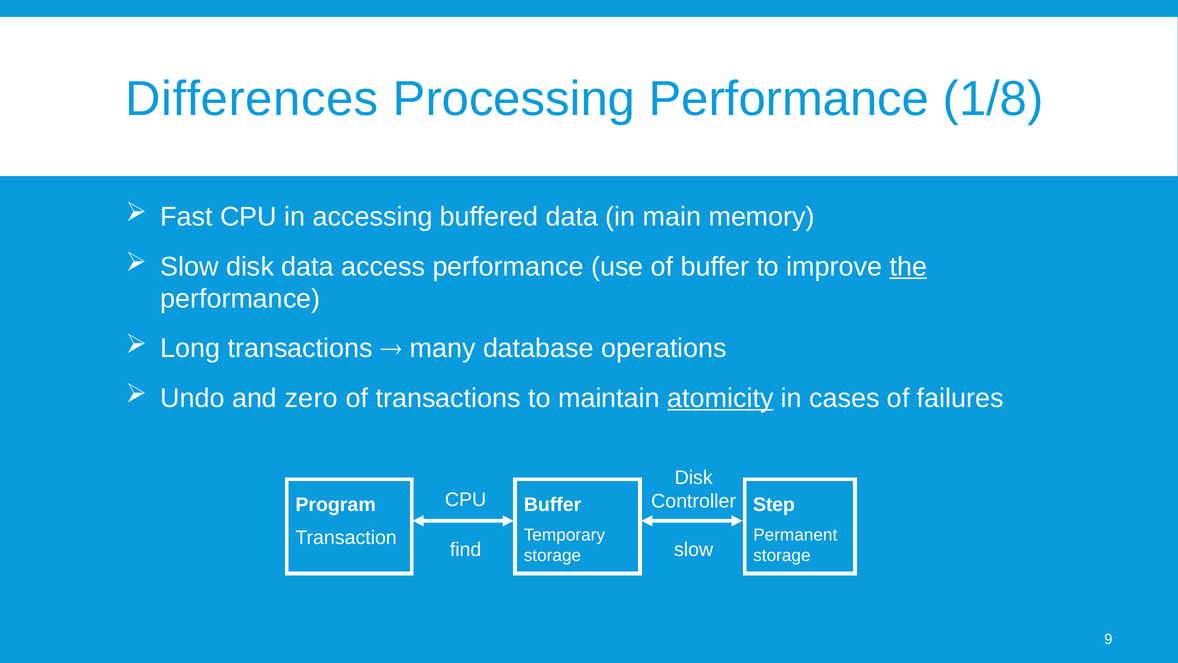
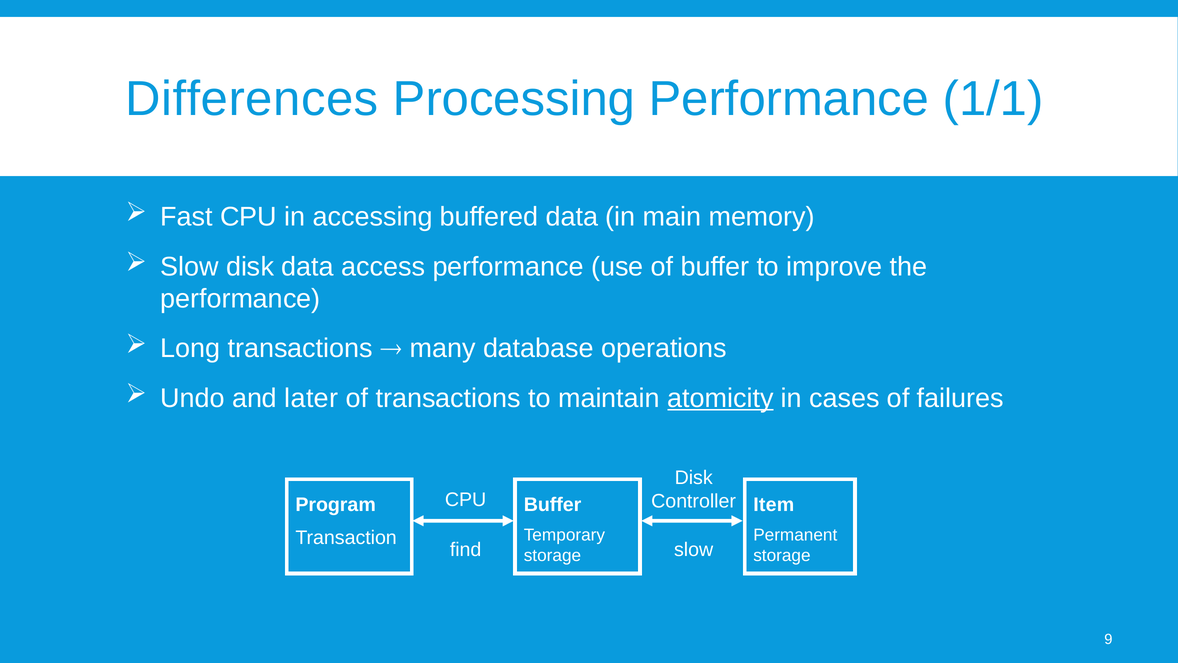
1/8: 1/8 -> 1/1 (993, 99)
the underline: present -> none (908, 266)
zero: zero -> later (311, 398)
Step: Step -> Item (774, 504)
